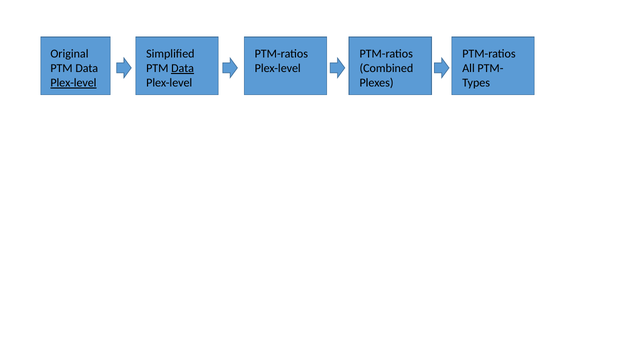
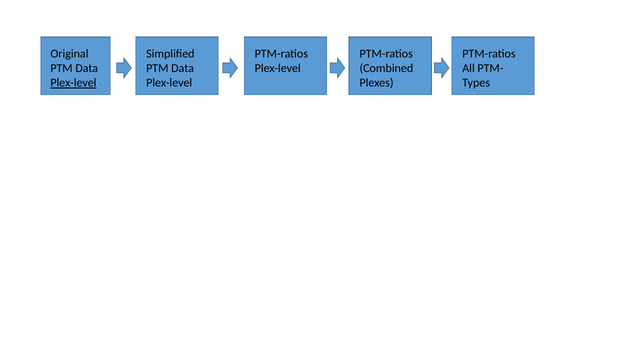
Data underline: present -> none (183, 68)
